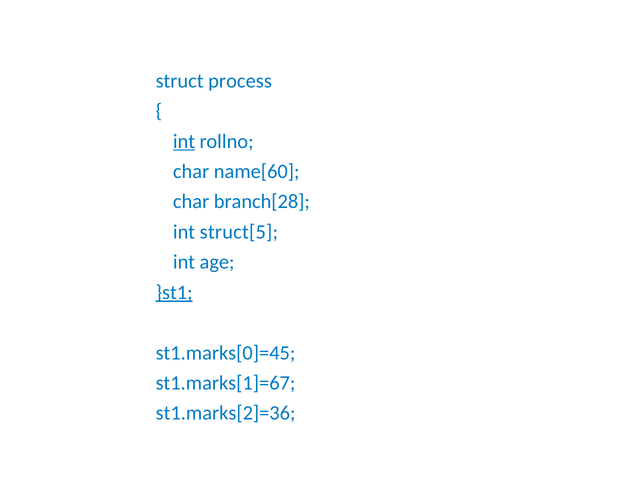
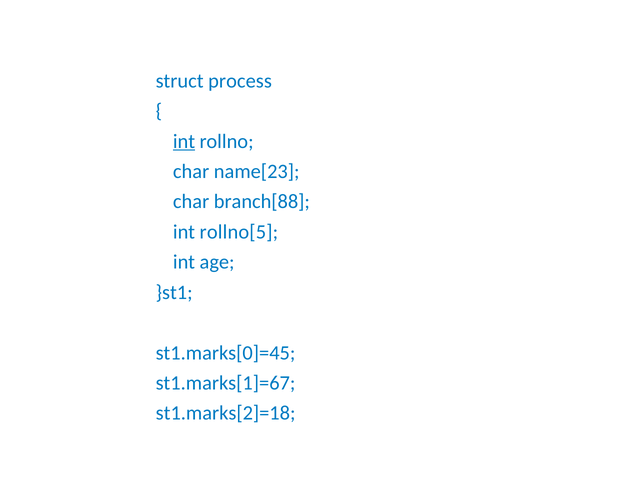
name[60: name[60 -> name[23 (257, 172)
branch[28: branch[28 -> branch[88 (262, 202)
struct[5: struct[5 -> rollno[5 (239, 232)
}st1 underline: present -> none (174, 292)
st1.marks[2]=36: st1.marks[2]=36 -> st1.marks[2]=18 (226, 413)
